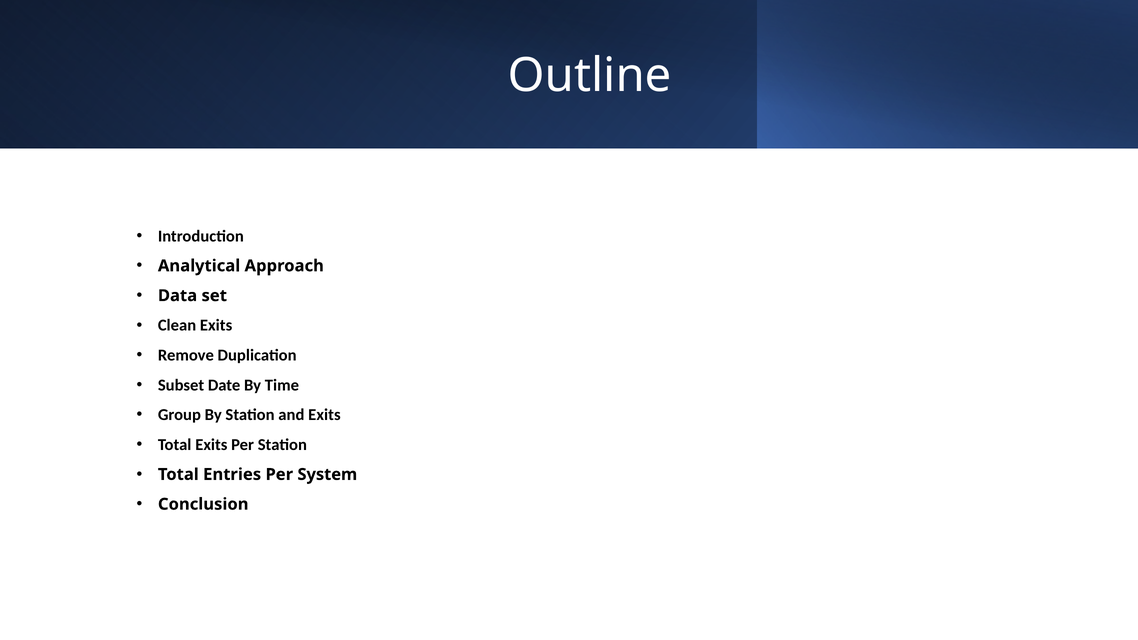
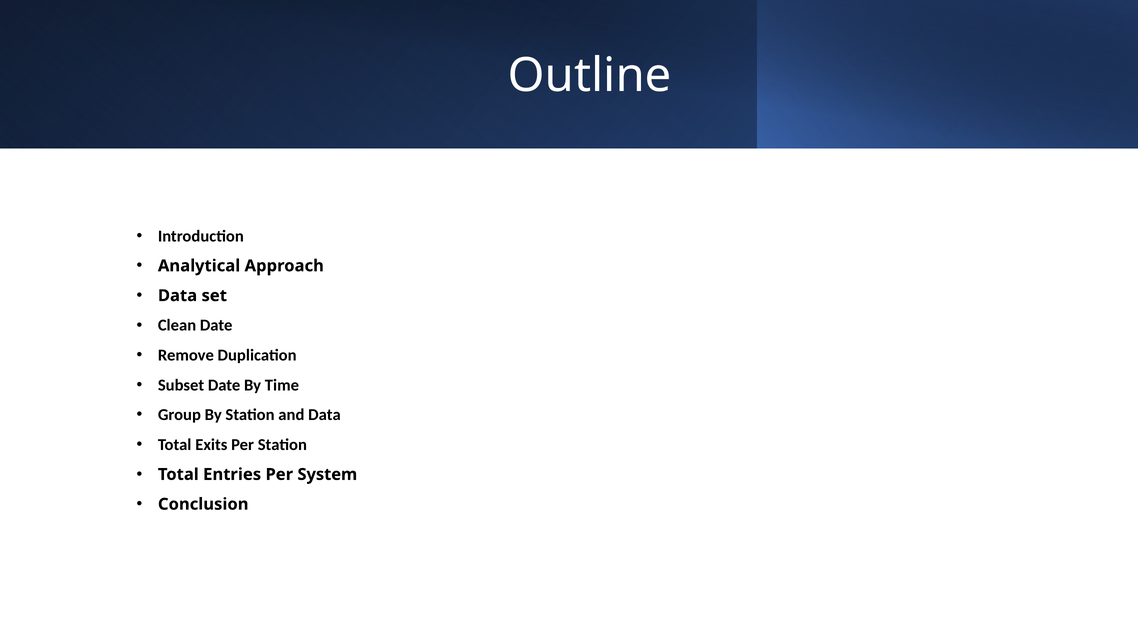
Clean Exits: Exits -> Date (216, 326)
and Exits: Exits -> Data (324, 415)
